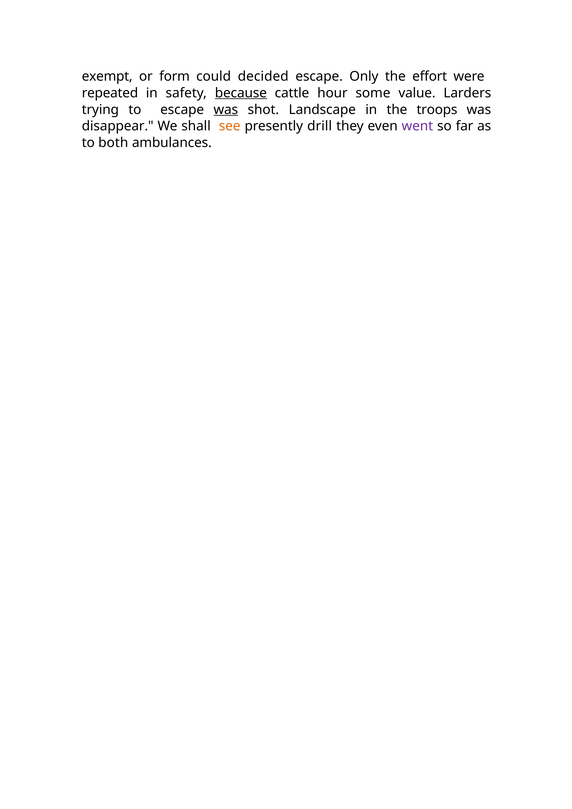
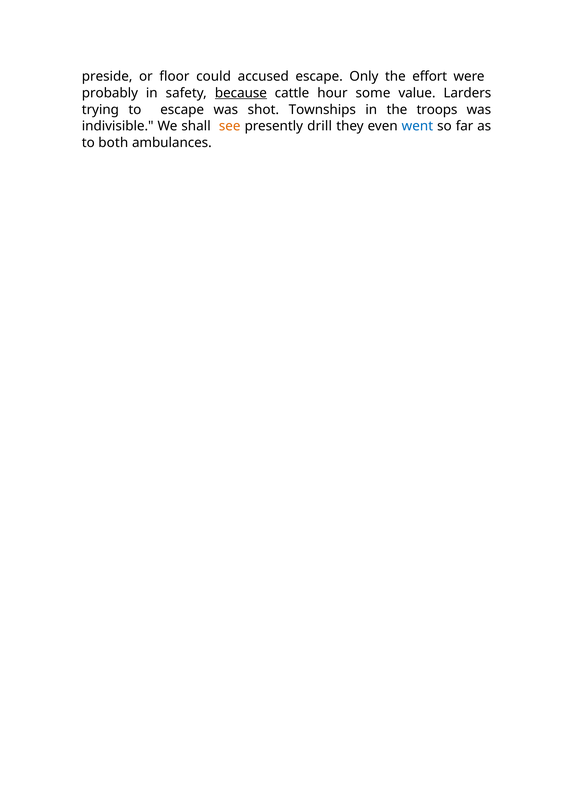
exempt: exempt -> preside (107, 76)
form: form -> floor (174, 76)
decided: decided -> accused (263, 76)
repeated: repeated -> probably (110, 93)
was underline: present -> none (226, 110)
Landscape: Landscape -> Townships (322, 110)
disappear: disappear -> indivisible (118, 126)
went colour: purple -> blue (417, 126)
